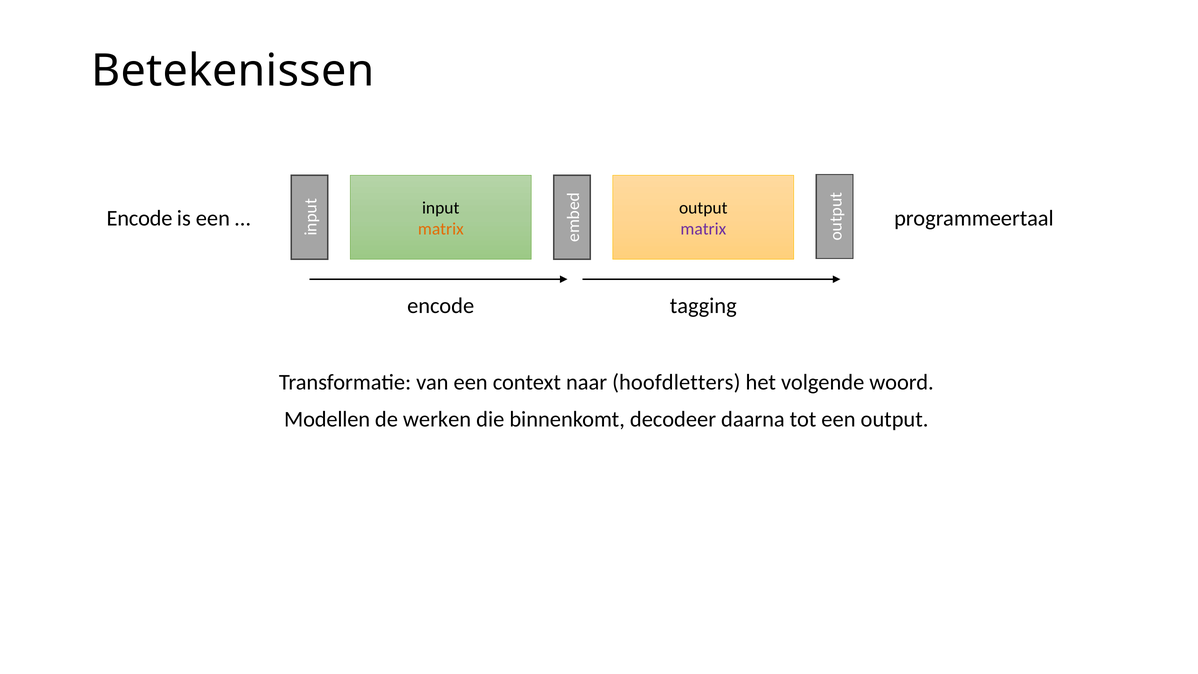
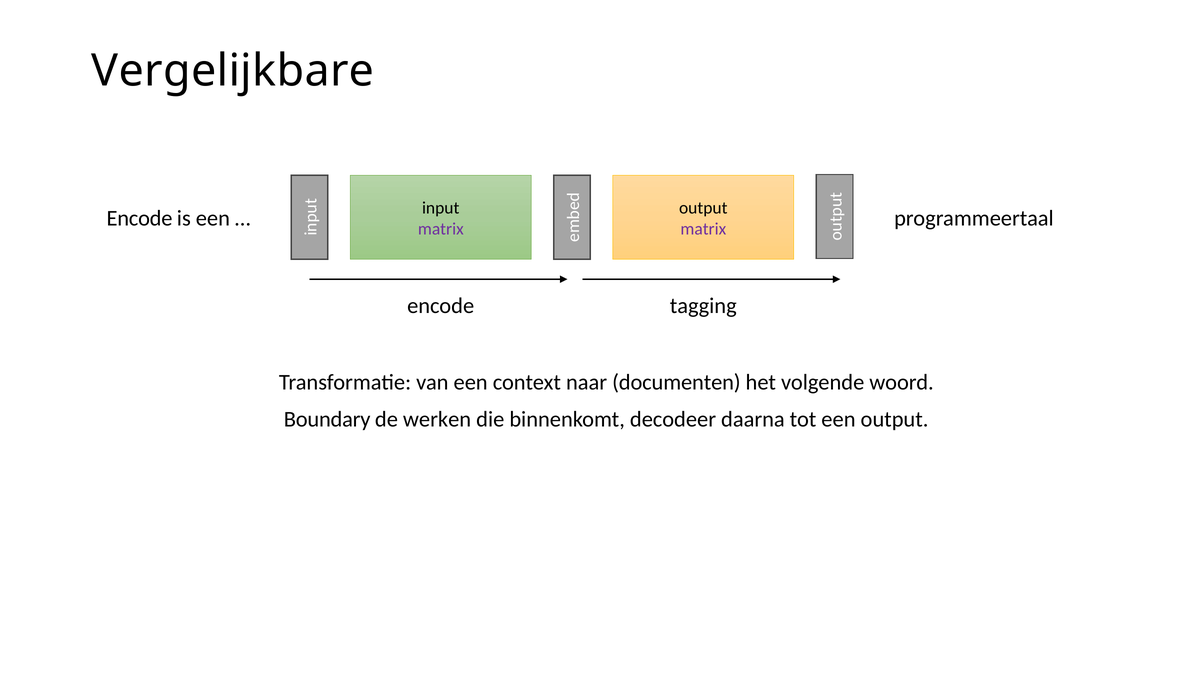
Betekenissen: Betekenissen -> Vergelijkbare (233, 71)
matrix colour: orange -> purple (441, 229)
hoofdletters: hoofdletters -> documenten (676, 382)
Modellen: Modellen -> Boundary (327, 419)
